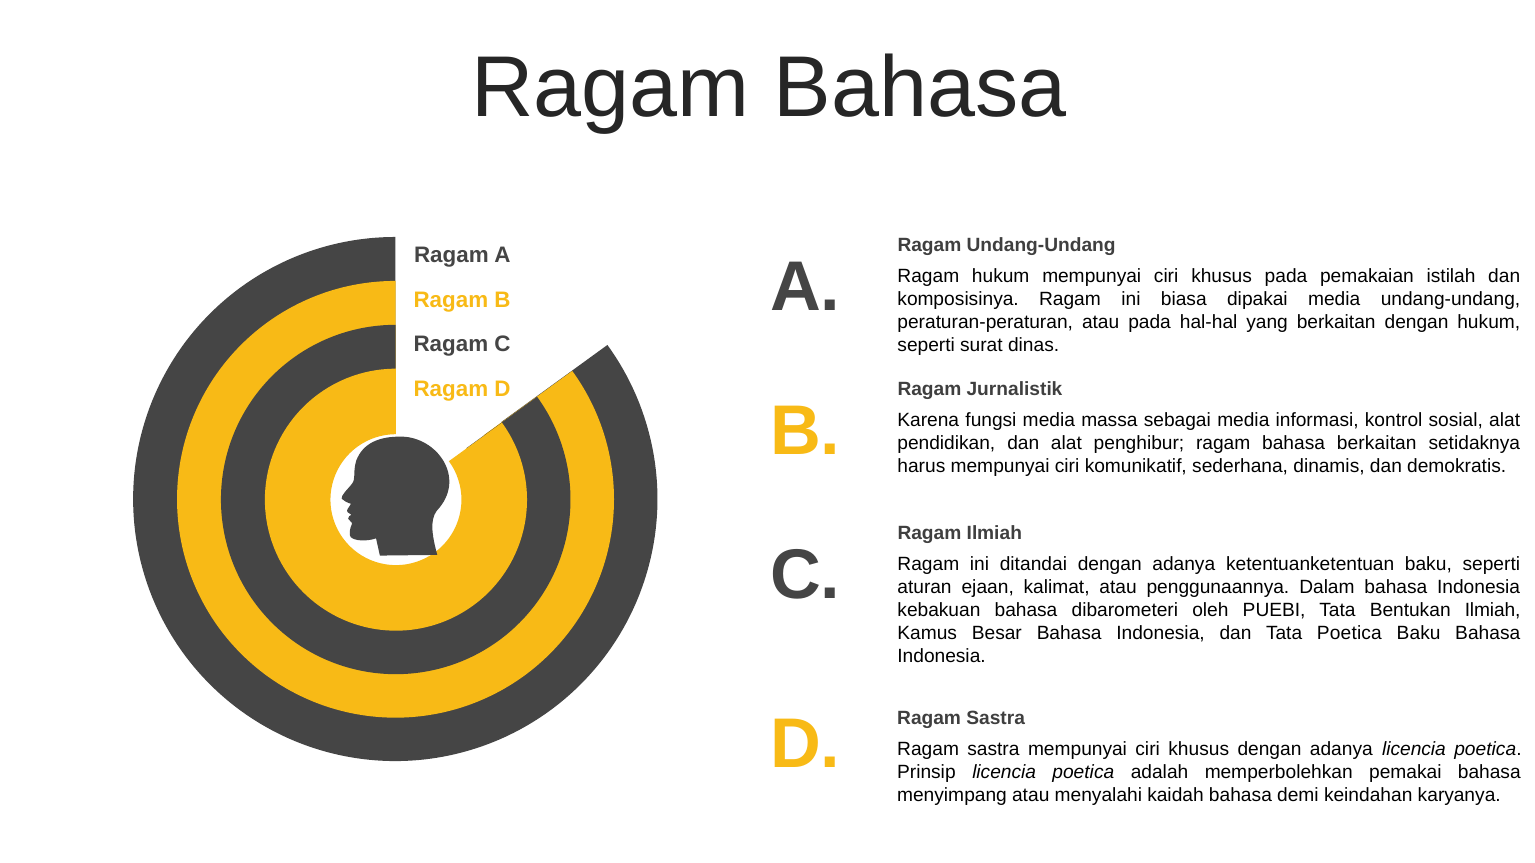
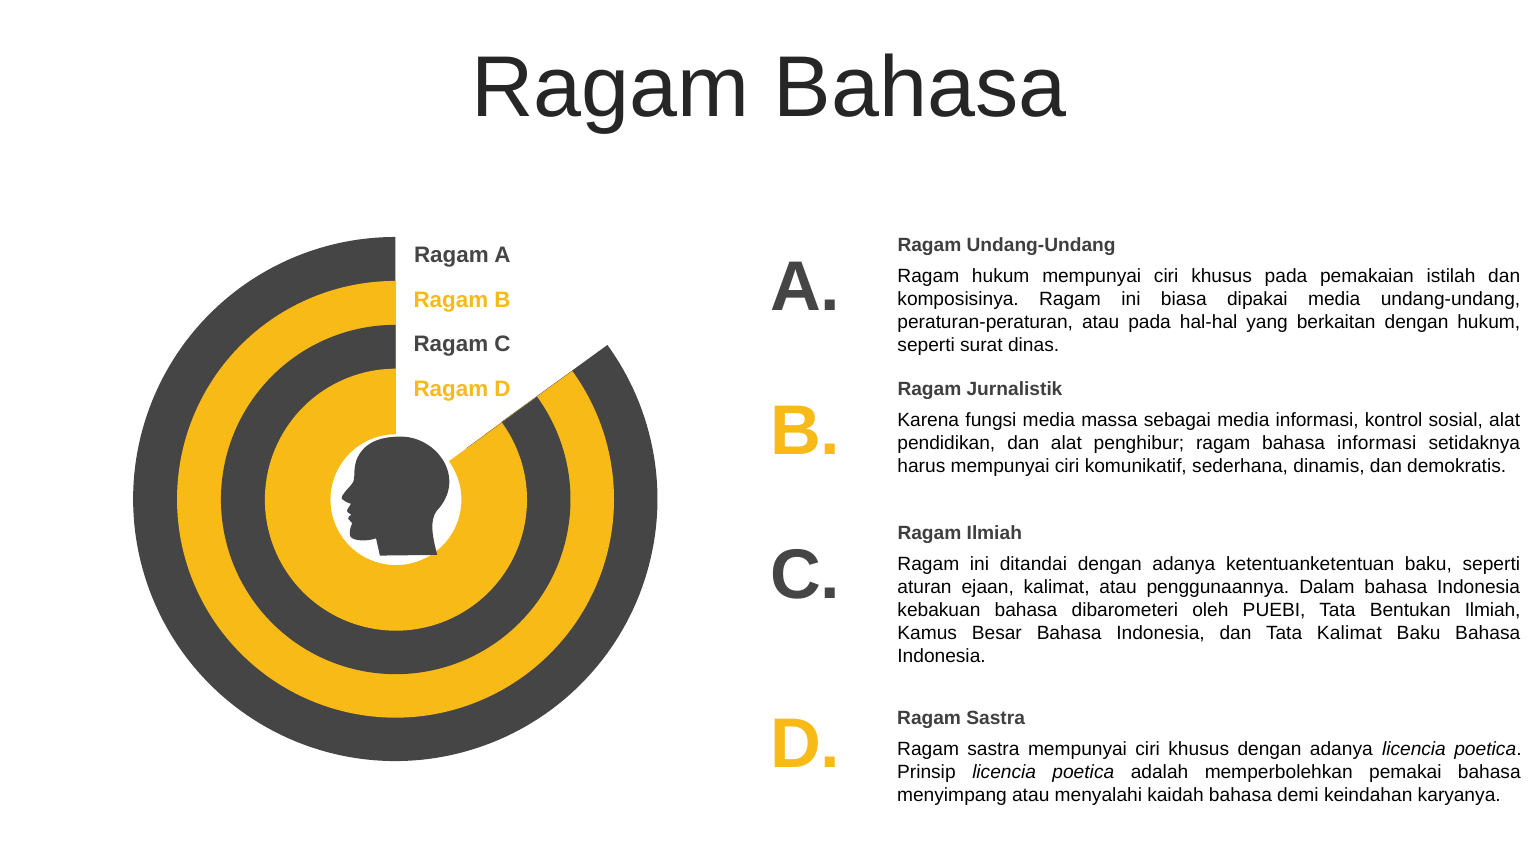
bahasa berkaitan: berkaitan -> informasi (1377, 444)
Tata Poetica: Poetica -> Kalimat (1349, 634)
